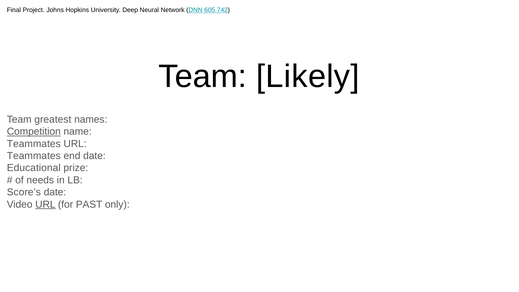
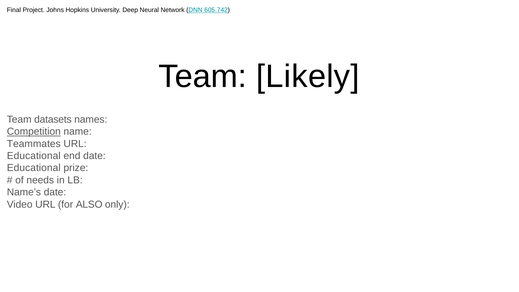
greatest: greatest -> datasets (53, 119)
Teammates: Teammates -> Educational (34, 156)
Score’s: Score’s -> Name’s (24, 192)
URL underline: present -> none (45, 204)
PAST: PAST -> ALSO (89, 204)
